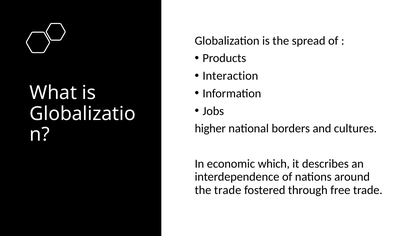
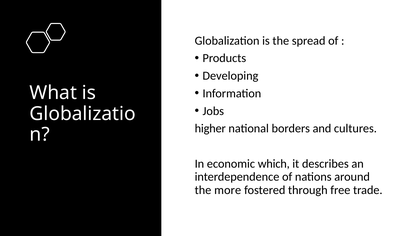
Interaction: Interaction -> Developing (230, 76)
the trade: trade -> more (228, 190)
